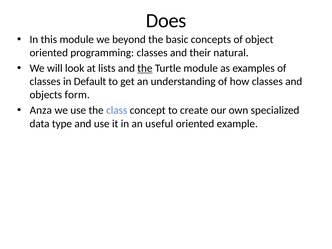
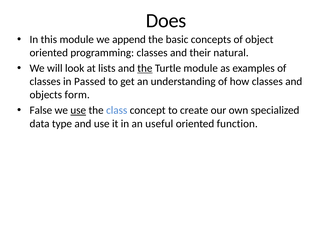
beyond: beyond -> append (129, 40)
Default: Default -> Passed (90, 82)
Anza: Anza -> False (41, 110)
use underline: none -> present (78, 110)
example: example -> function (237, 124)
